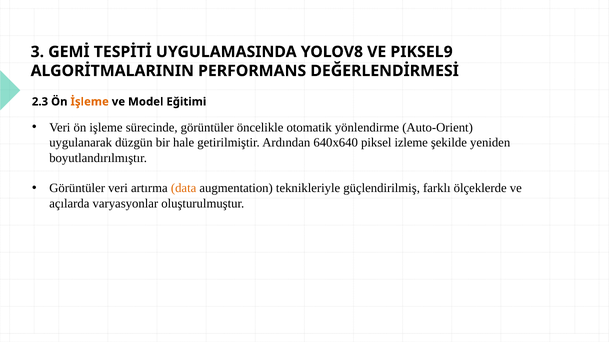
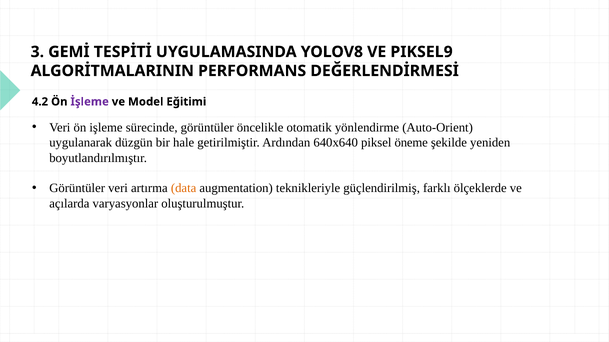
2.3: 2.3 -> 4.2 (40, 102)
İşleme colour: orange -> purple (90, 102)
izleme: izleme -> öneme (411, 143)
